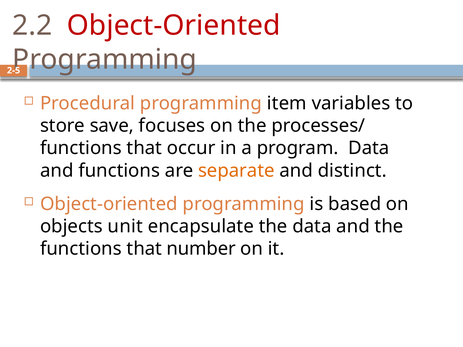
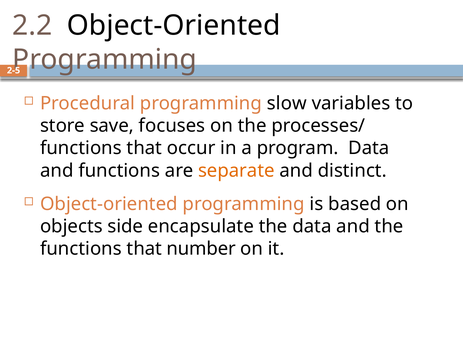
Object-Oriented colour: red -> black (174, 26)
item: item -> slow (287, 104)
unit: unit -> side (125, 227)
